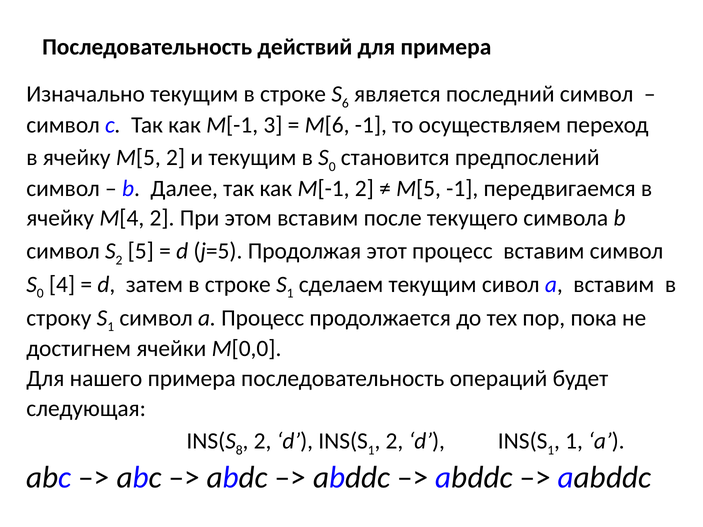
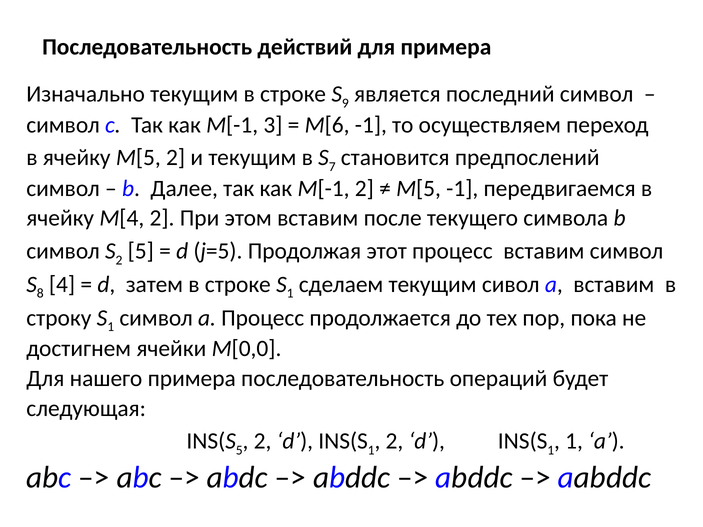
6: 6 -> 9 (345, 103)
0: 0 -> 7 (332, 167)
0: 0 -> 8 (40, 294)
8: 8 -> 5 (239, 450)
